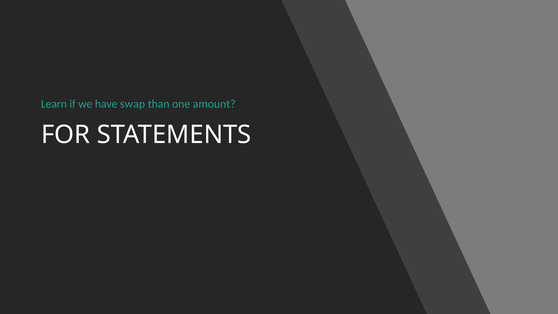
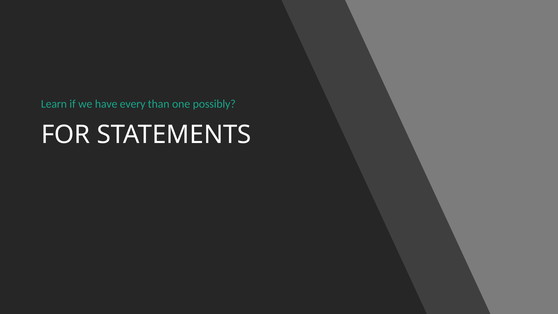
swap: swap -> every (133, 104)
amount: amount -> possibly (214, 104)
